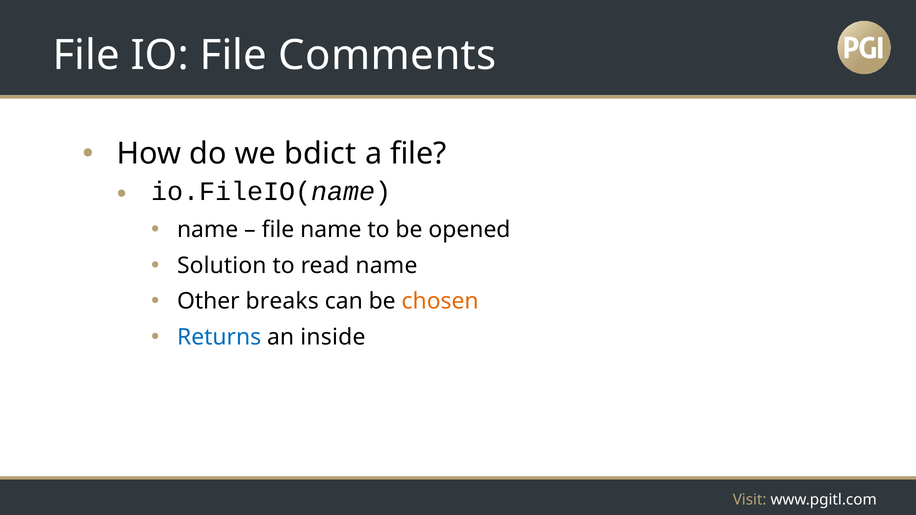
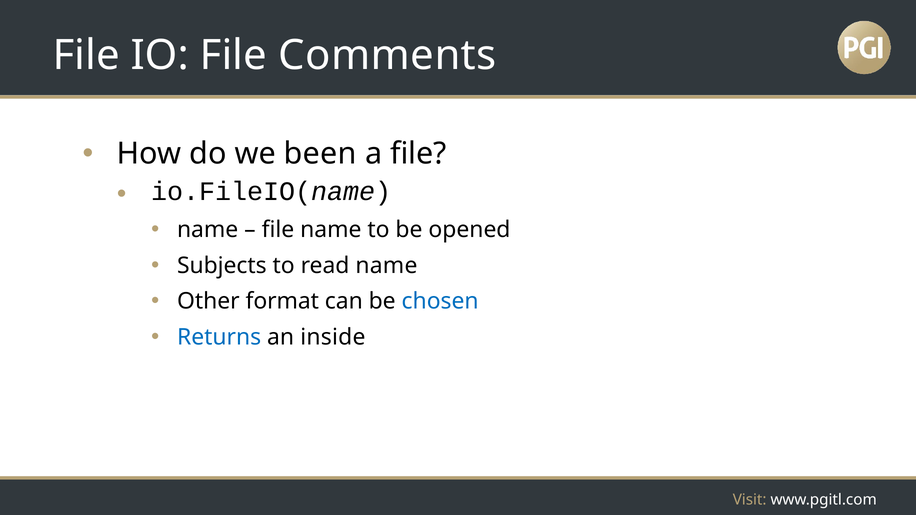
bdict: bdict -> been (320, 154)
Solution: Solution -> Subjects (222, 266)
breaks: breaks -> format (282, 302)
chosen colour: orange -> blue (440, 302)
